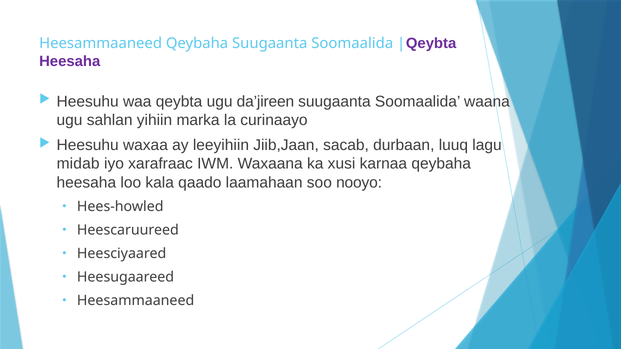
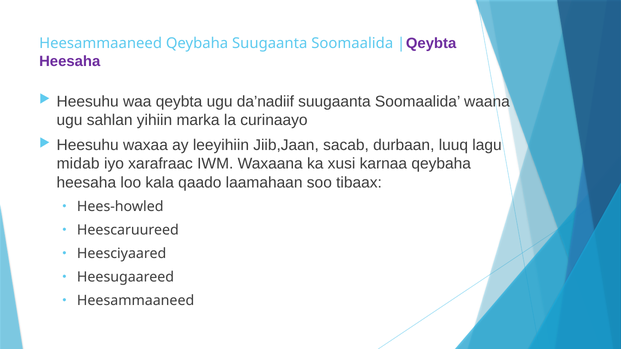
da’jireen: da’jireen -> da’nadiif (265, 102)
nooyo: nooyo -> tibaax (359, 183)
